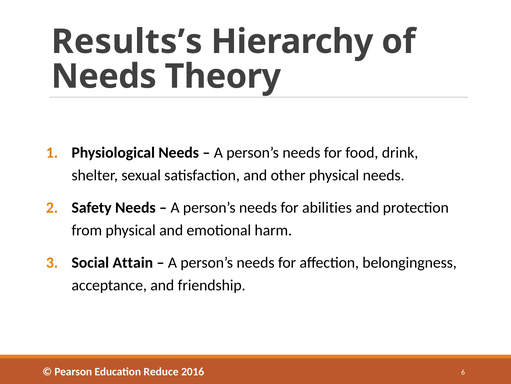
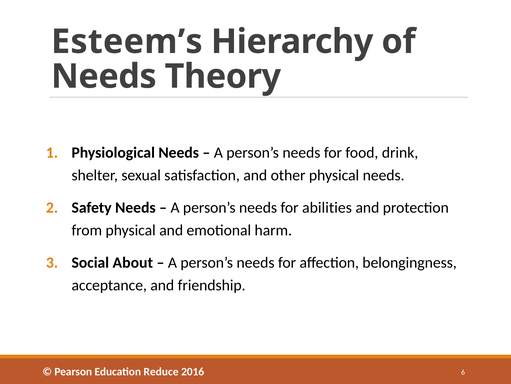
Results’s: Results’s -> Esteem’s (127, 42)
Attain: Attain -> About (133, 262)
